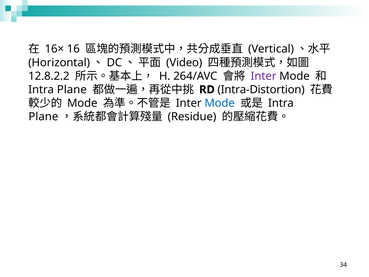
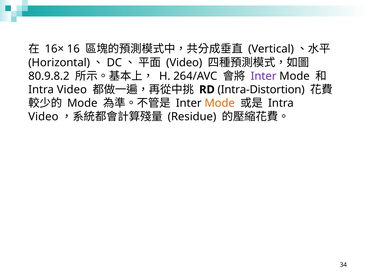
12.8.2.2: 12.8.2.2 -> 80.9.8.2 (49, 76)
Plane: Plane -> Video (72, 90)
Mode colour: blue -> orange (220, 103)
Plane: Plane -> Video (43, 117)
